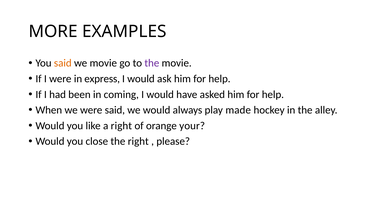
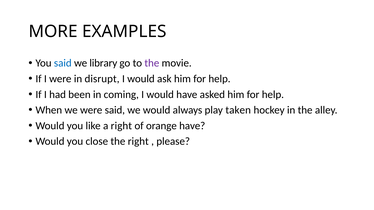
said colour: orange -> blue (63, 63)
we movie: movie -> library (103, 63)
express: express -> disrupt (102, 79)
made: made -> taken (238, 110)
orange your: your -> have (192, 126)
